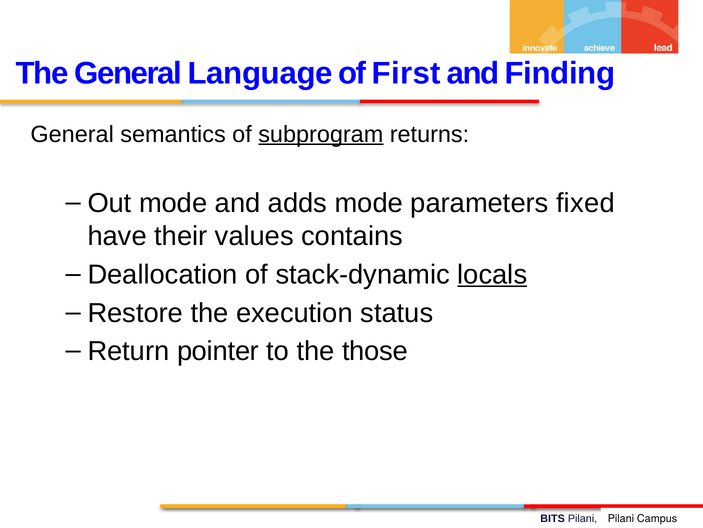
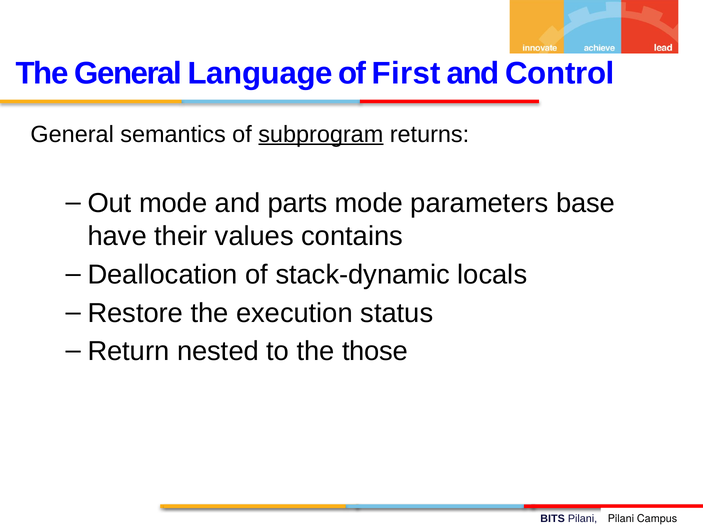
Finding: Finding -> Control (560, 73)
adds: adds -> parts (298, 203)
fixed: fixed -> base (586, 203)
locals underline: present -> none (492, 274)
pointer: pointer -> nested (218, 351)
